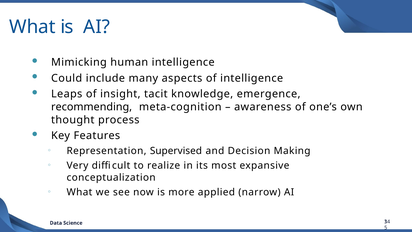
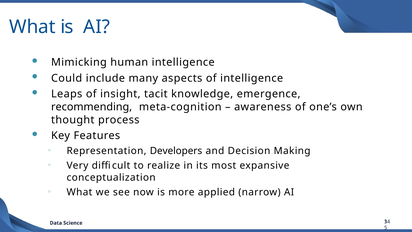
Supervised: Supervised -> Developers (176, 151)
